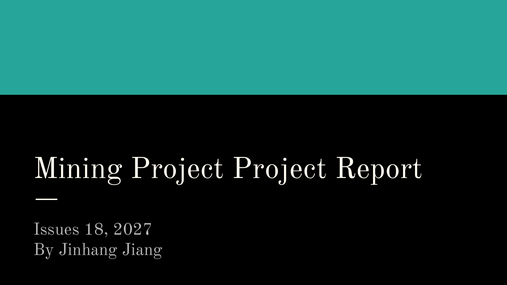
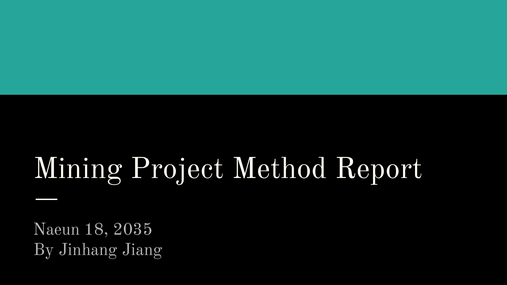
Project Project: Project -> Method (280, 169)
Issues: Issues -> Naeun (57, 229)
2027: 2027 -> 2035 (133, 229)
